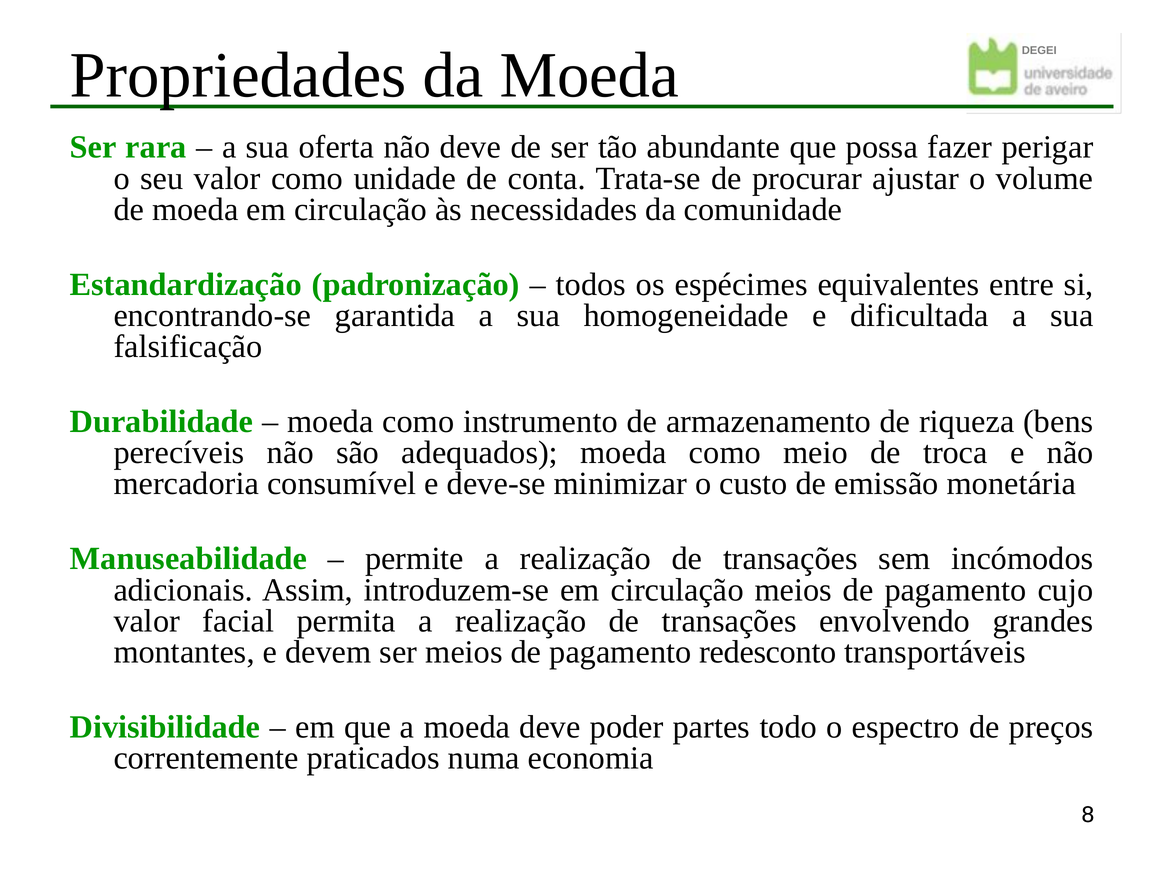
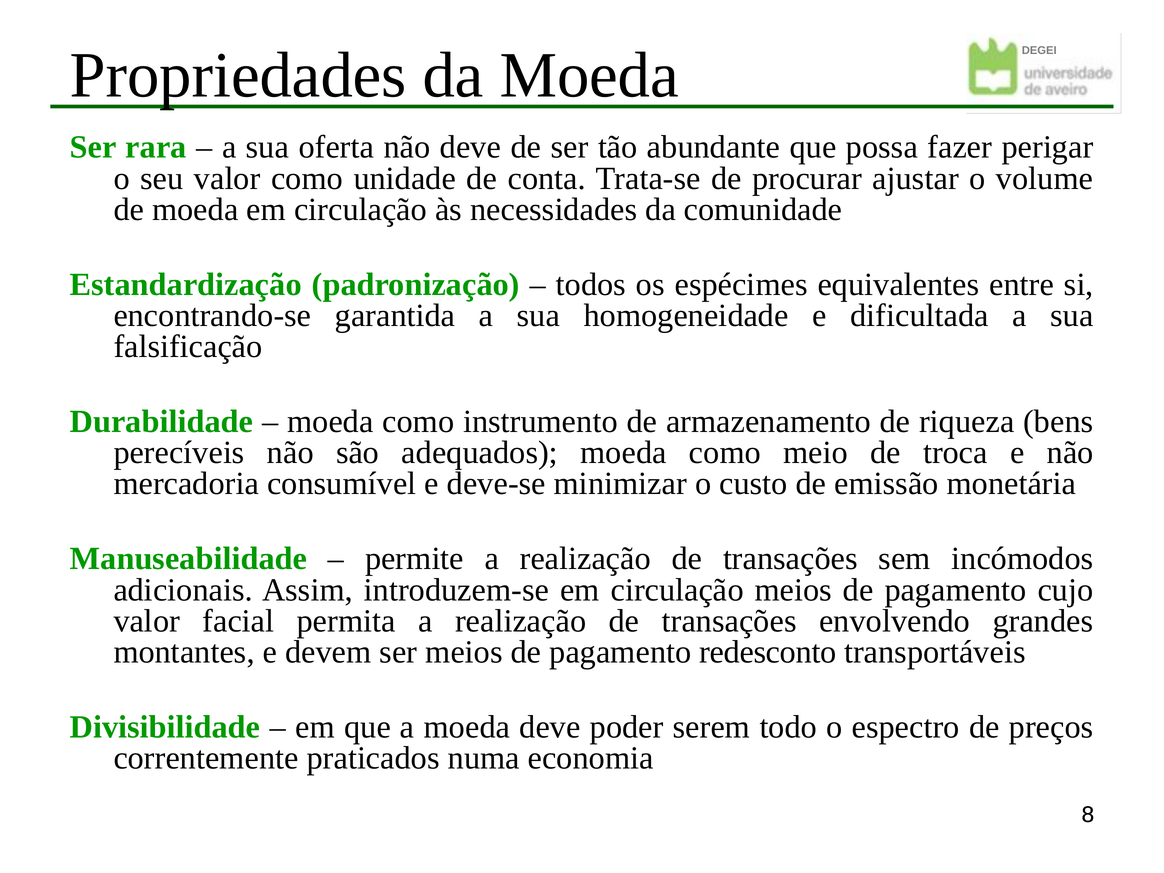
partes: partes -> serem (711, 727)
